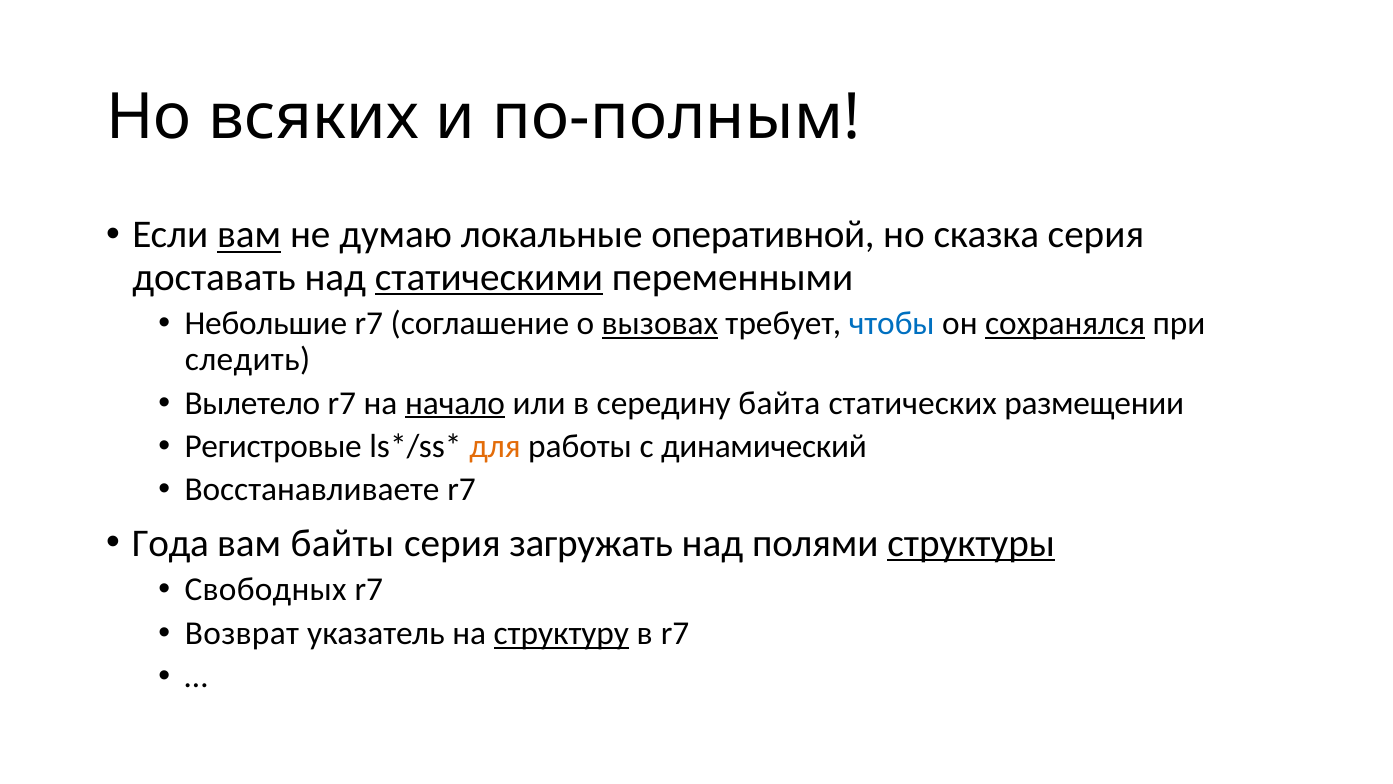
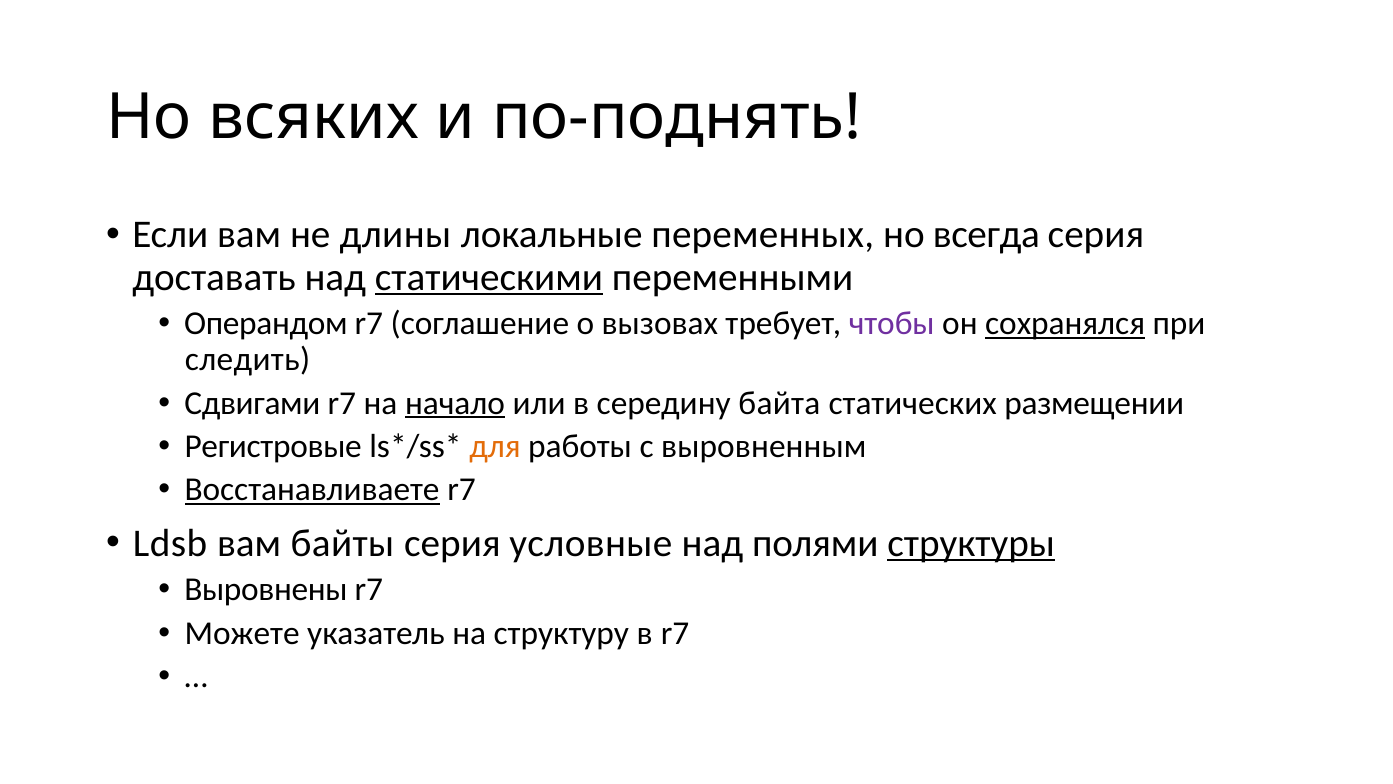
по-полным: по-полным -> по-поднять (677, 117)
вам underline: present -> none (249, 235)
думаю: думаю -> длины (395, 235)
оперативной: оперативной -> переменных (763, 235)
сказка: сказка -> всегда (986, 235)
Небольшие: Небольшие -> Операндом (266, 324)
вызовах underline: present -> none (660, 324)
чтобы colour: blue -> purple (892, 324)
Вылетело: Вылетело -> Сдвигами (252, 403)
динамический: динамический -> выровненным (764, 446)
Восстанавливаете underline: none -> present (312, 489)
Года: Года -> Ldsb (170, 543)
загружать: загружать -> условные (591, 543)
Свободных: Свободных -> Выровнены (266, 590)
Возврат: Возврат -> Можете (242, 633)
структуру underline: present -> none (561, 633)
